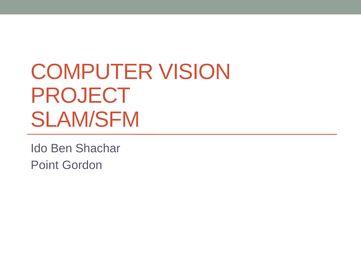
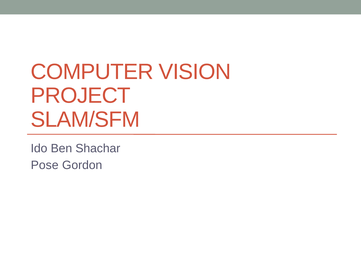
Point: Point -> Pose (45, 165)
